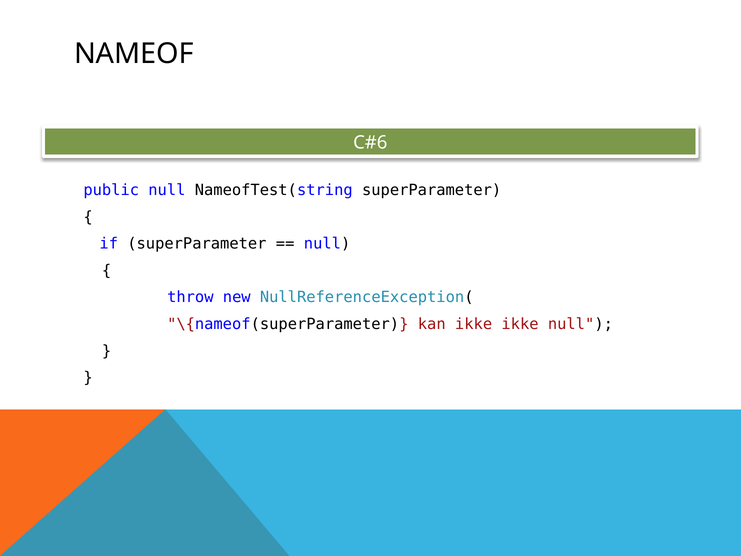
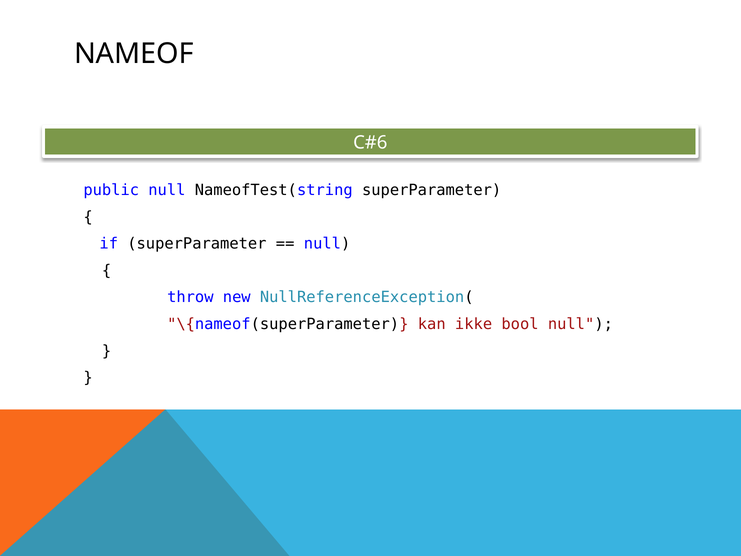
ikke ikke: ikke -> bool (520, 324)
